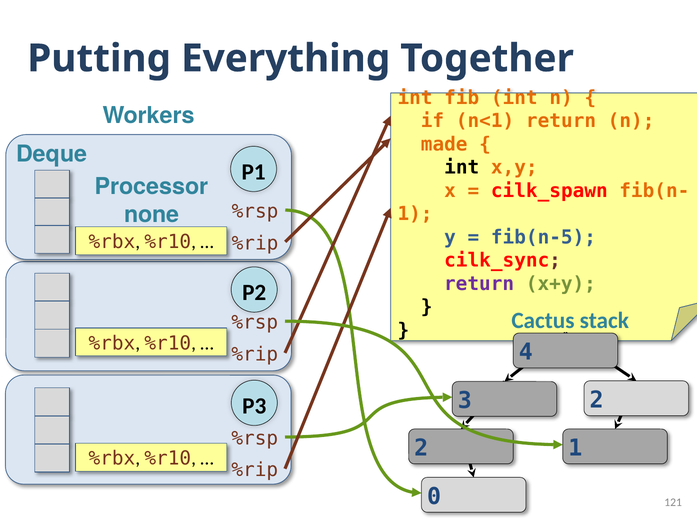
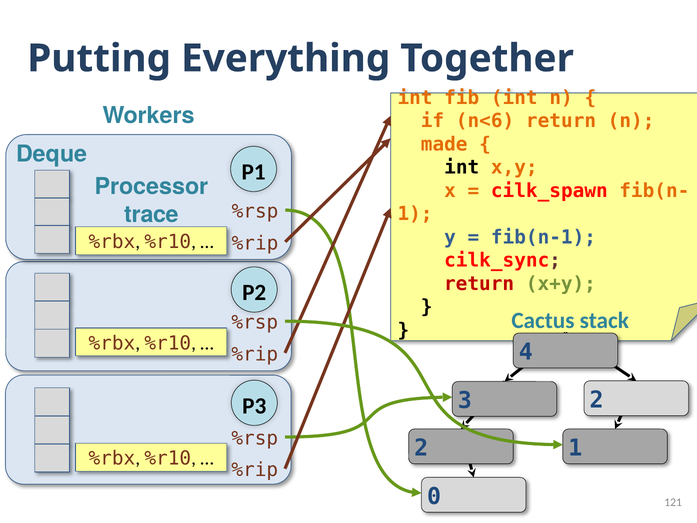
n<1: n<1 -> n<6 (485, 121)
none: none -> trace (152, 215)
fib(n-5: fib(n-5 -> fib(n-1 (543, 237)
return colour: purple -> red (479, 284)
